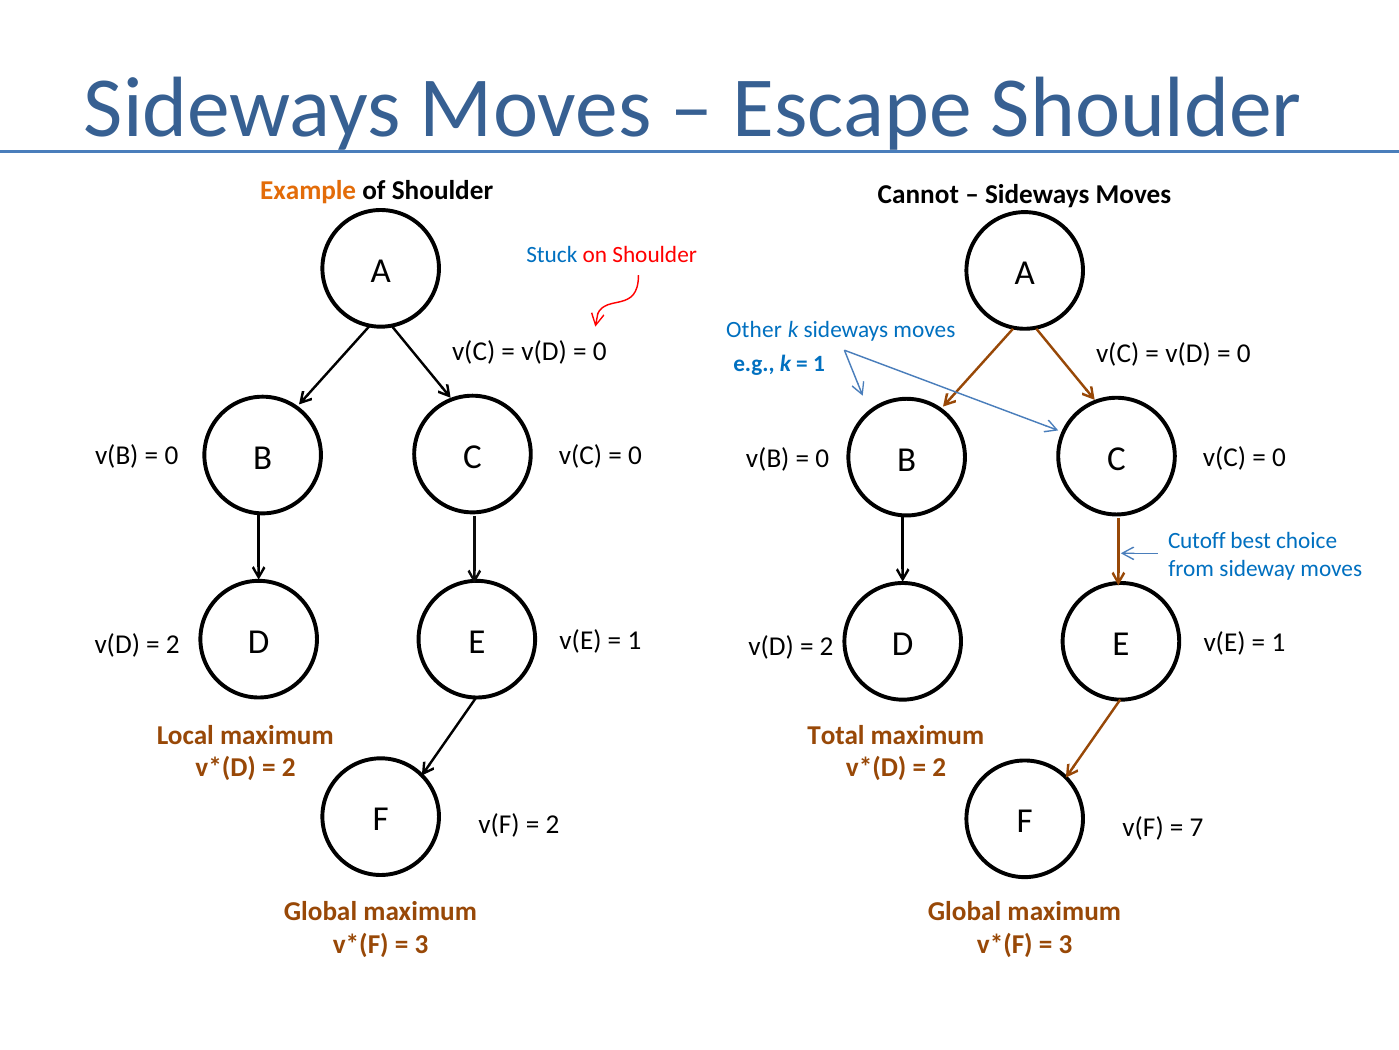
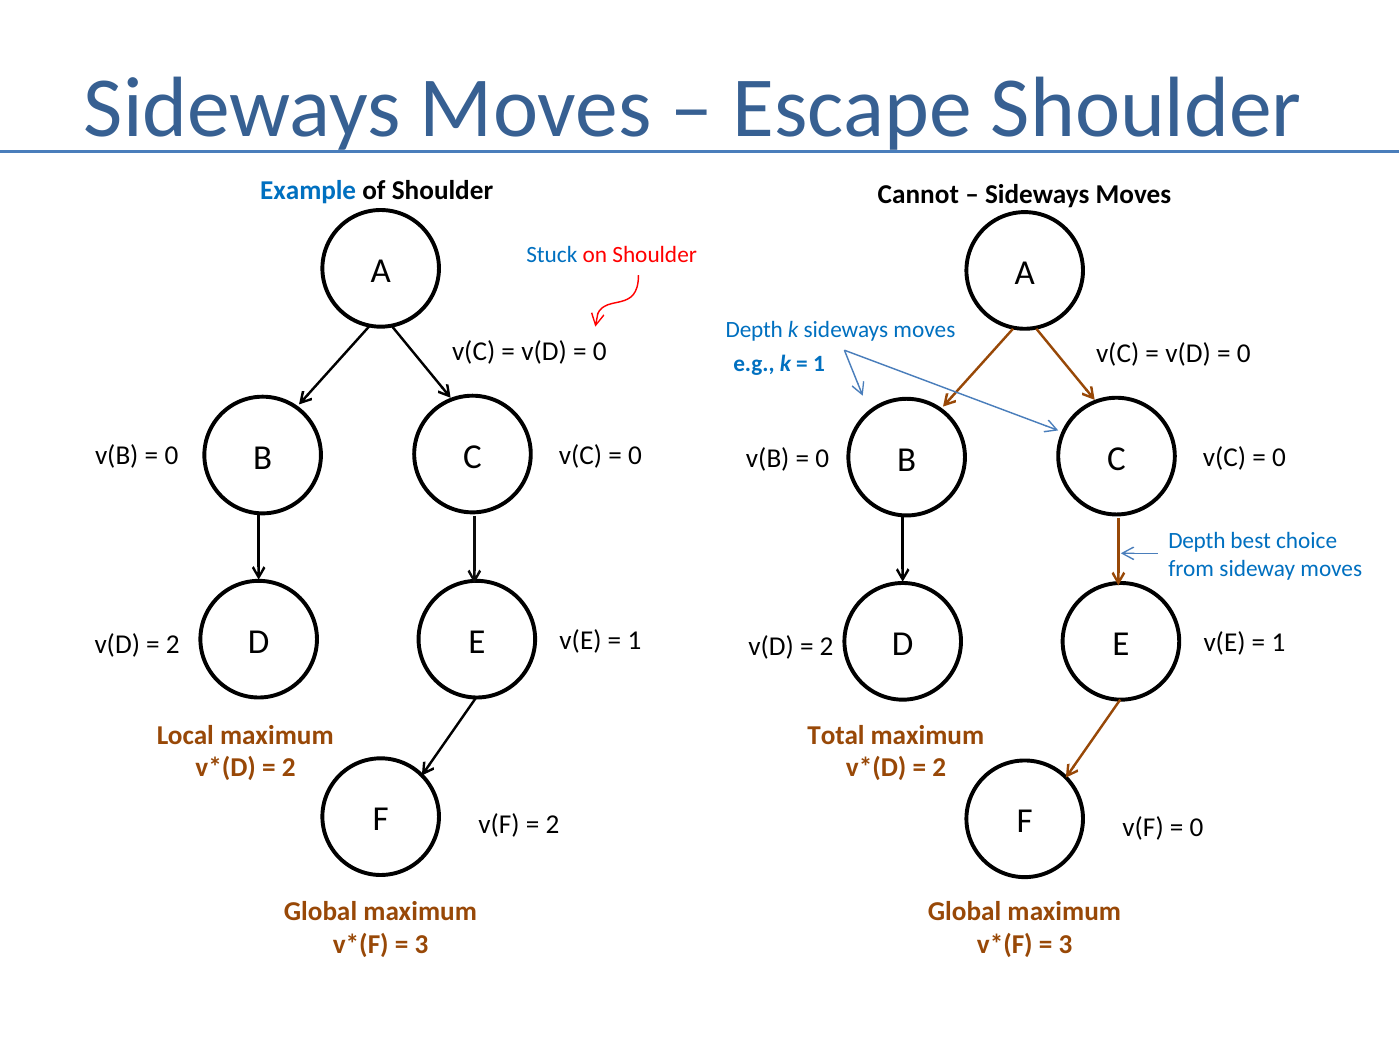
Example colour: orange -> blue (308, 190)
Other: Other -> Depth (754, 330)
Cutoff: Cutoff -> Depth (1197, 540)
7: 7 -> 0 (1196, 827)
